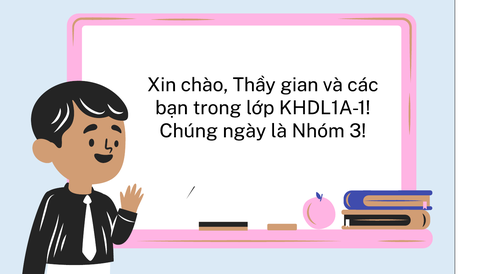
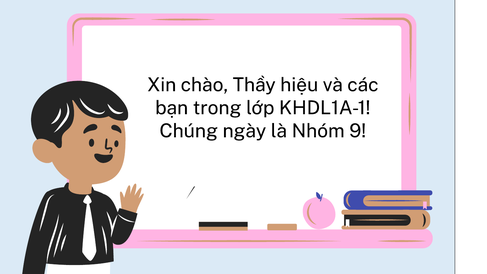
gian: gian -> hiệu (299, 85)
3: 3 -> 9 (358, 131)
